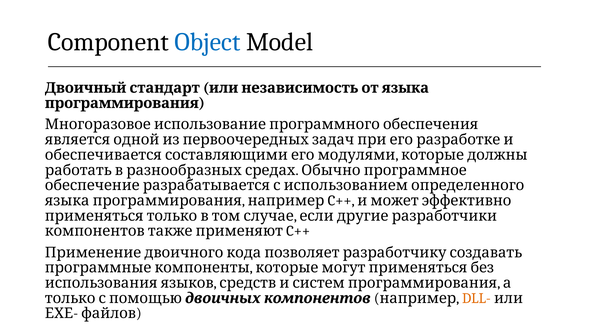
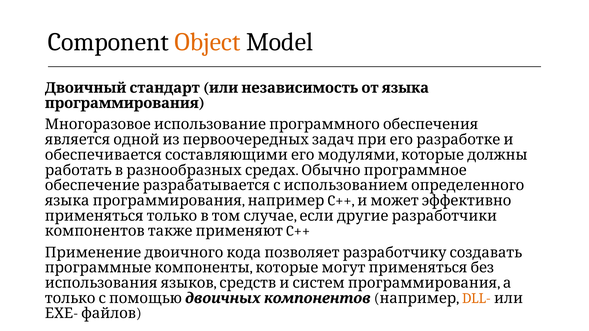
Object colour: blue -> orange (207, 42)
